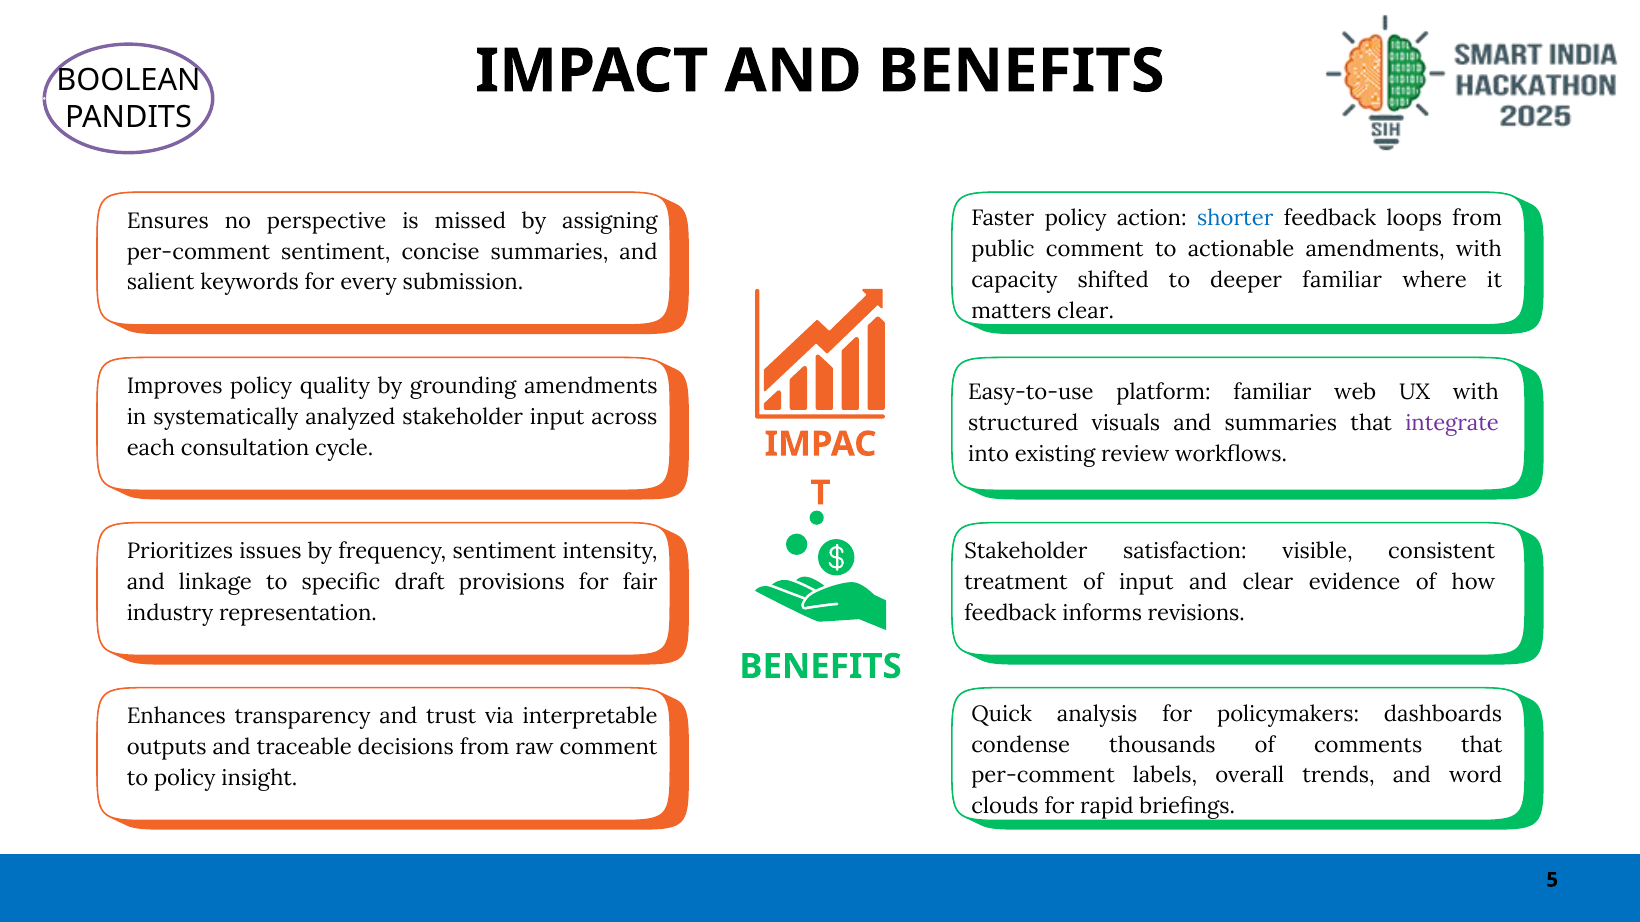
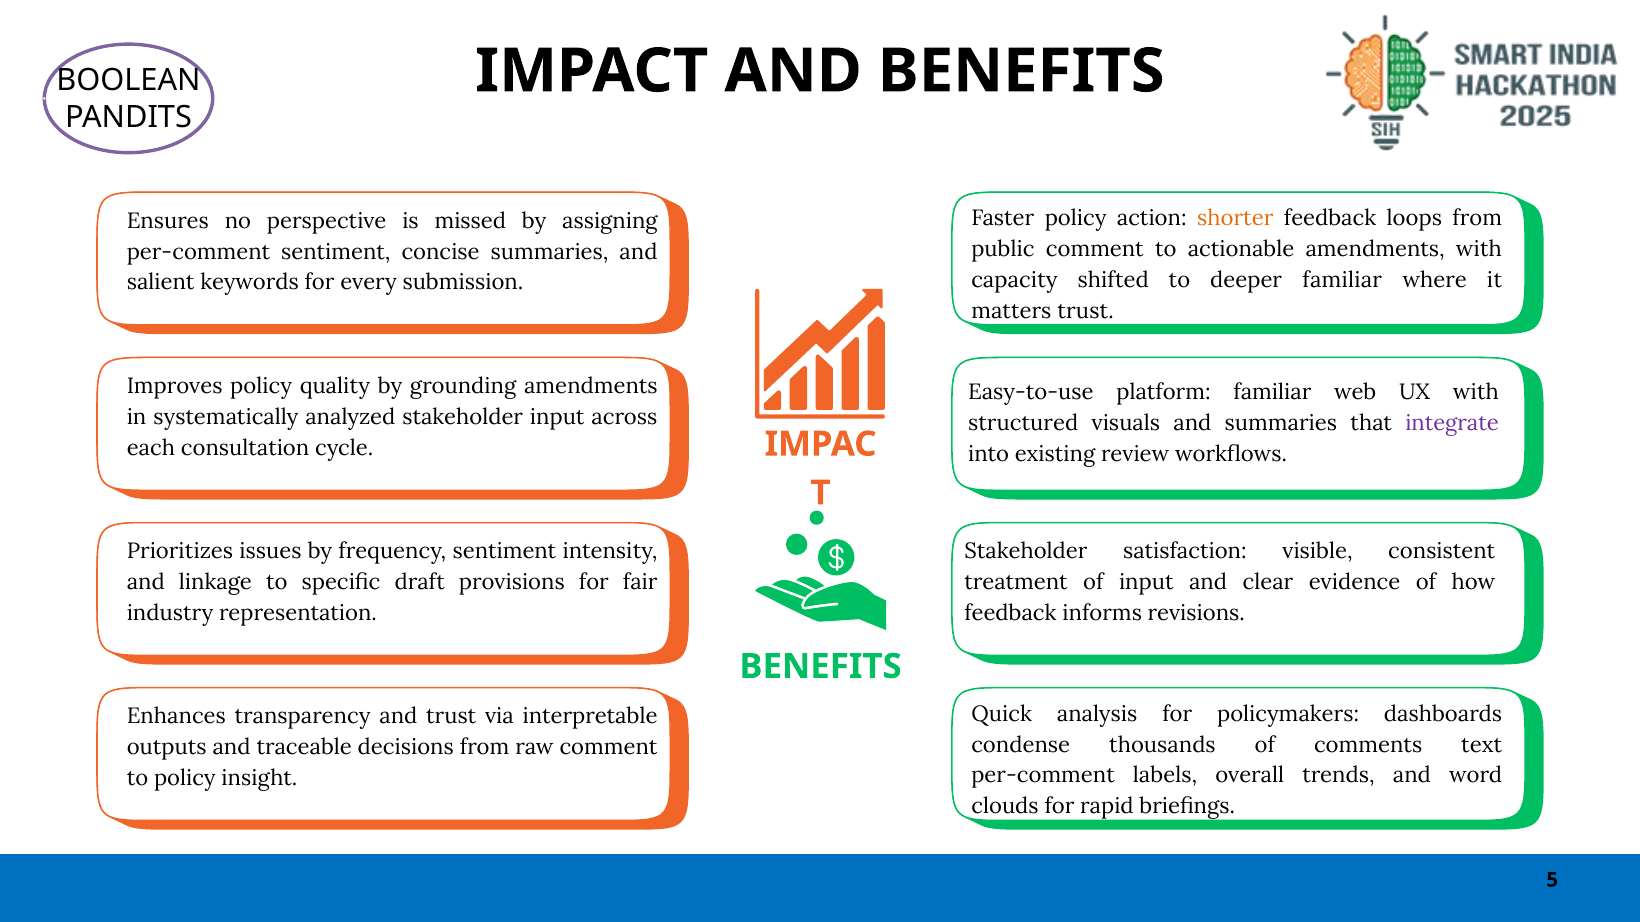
shorter colour: blue -> orange (1235, 219)
matters clear: clear -> trust (1086, 311)
comments that: that -> text (1482, 745)
